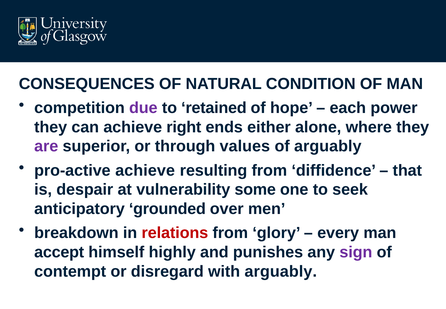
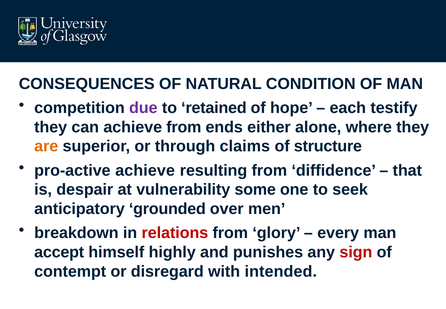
power: power -> testify (394, 108)
achieve right: right -> from (184, 127)
are colour: purple -> orange (46, 146)
values: values -> claims (245, 146)
of arguably: arguably -> structure (328, 146)
sign colour: purple -> red (356, 252)
with arguably: arguably -> intended (281, 271)
